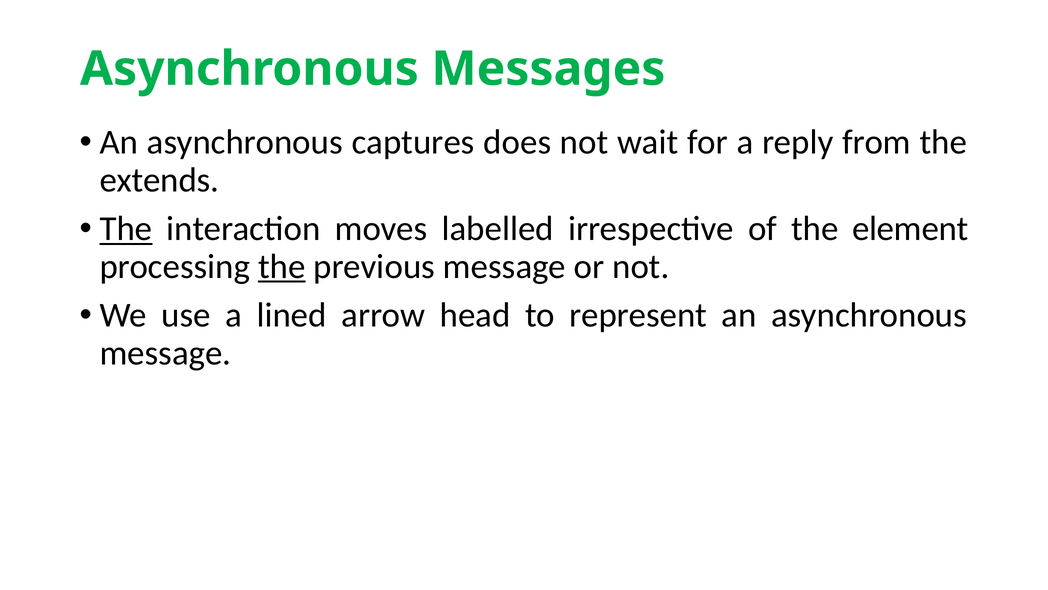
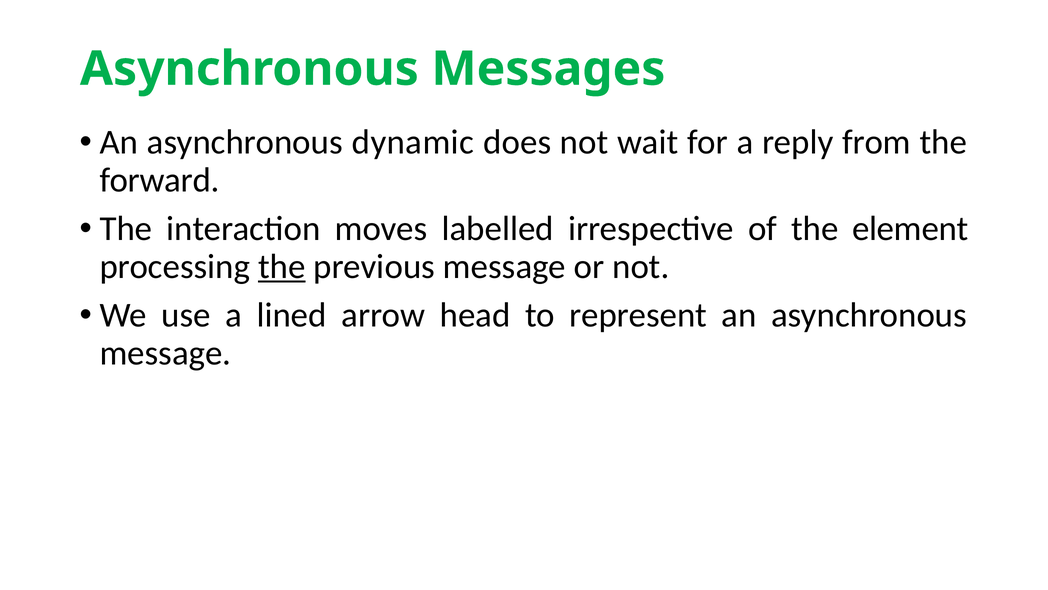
captures: captures -> dynamic (413, 142)
extends: extends -> forward (159, 180)
The underline: present -> none (126, 229)
